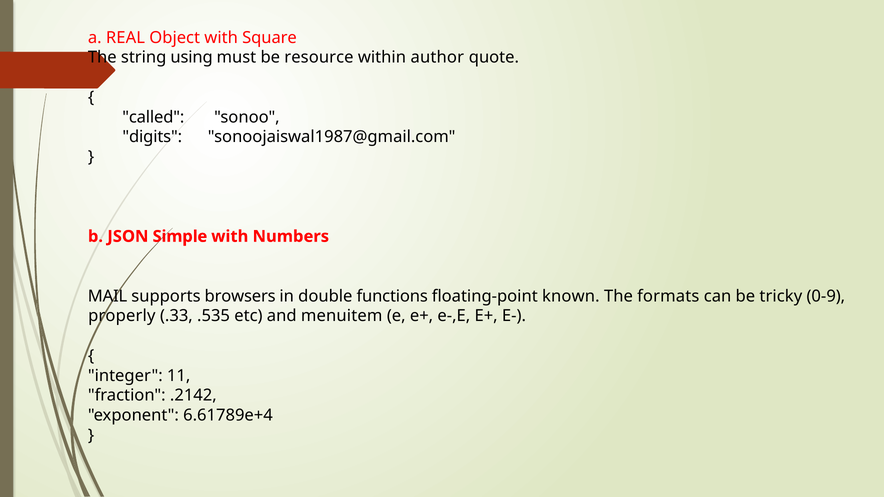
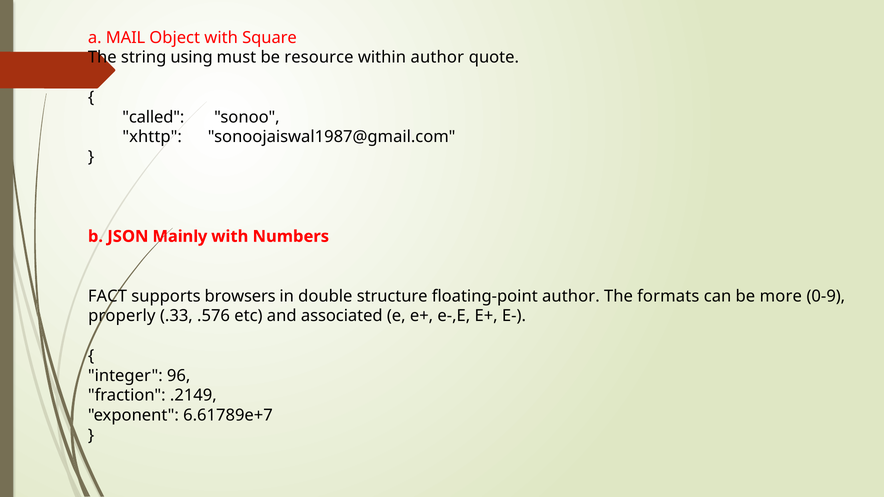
REAL: REAL -> MAIL (126, 38)
digits: digits -> xhttp (152, 137)
Simple: Simple -> Mainly (180, 237)
MAIL: MAIL -> FACT (107, 296)
functions: functions -> structure (392, 296)
floating-point known: known -> author (571, 296)
tricky: tricky -> more (781, 296)
.535: .535 -> .576 (214, 316)
menuitem: menuitem -> associated (342, 316)
11: 11 -> 96 (179, 376)
.2142: .2142 -> .2149 (193, 396)
6.61789e+4: 6.61789e+4 -> 6.61789e+7 (228, 416)
